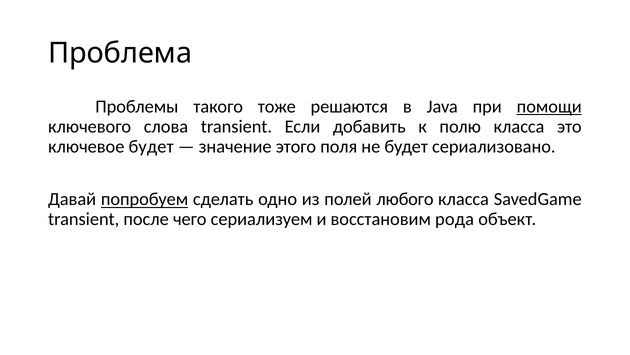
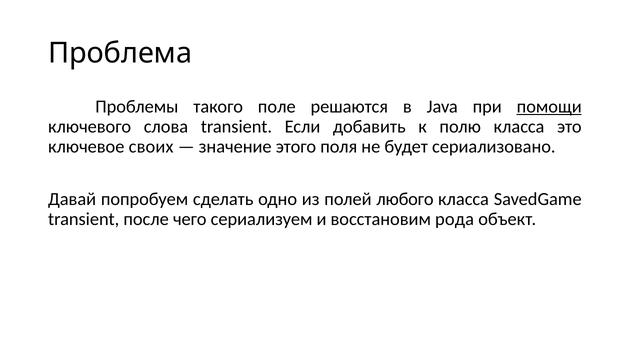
тоже: тоже -> поле (277, 107)
ключевое будет: будет -> своих (151, 146)
попробуем underline: present -> none (145, 199)
